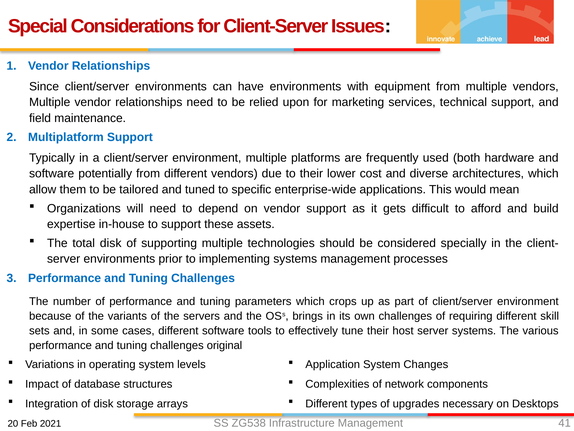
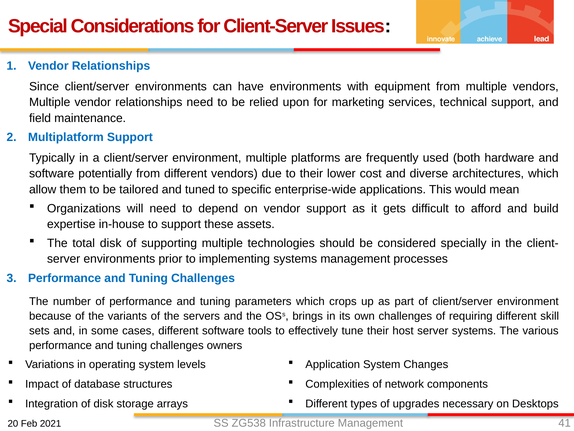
original: original -> owners (225, 345)
